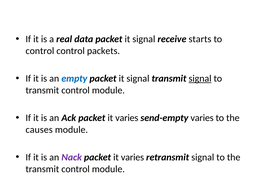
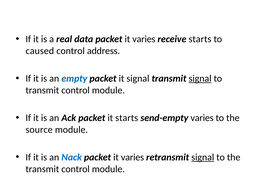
data packet it signal: signal -> varies (144, 39)
control: control -> caused (40, 51)
packets: packets -> address (103, 51)
Ack packet it varies: varies -> starts (127, 118)
causes: causes -> source (39, 130)
Nack colour: purple -> blue (72, 158)
signal underline: none -> present (203, 158)
